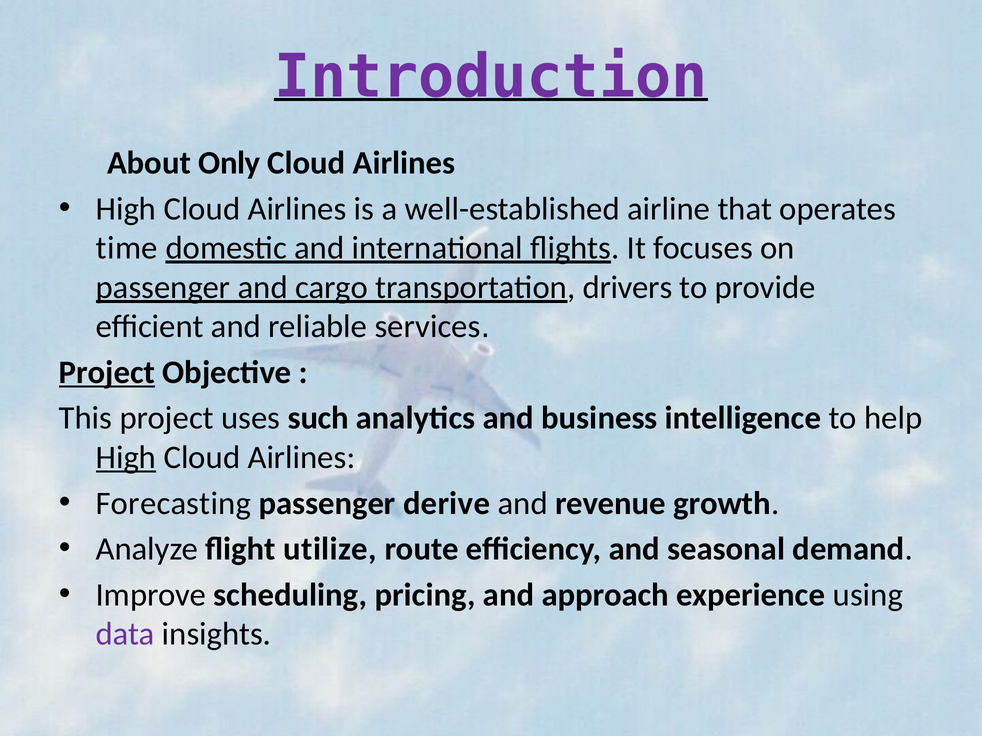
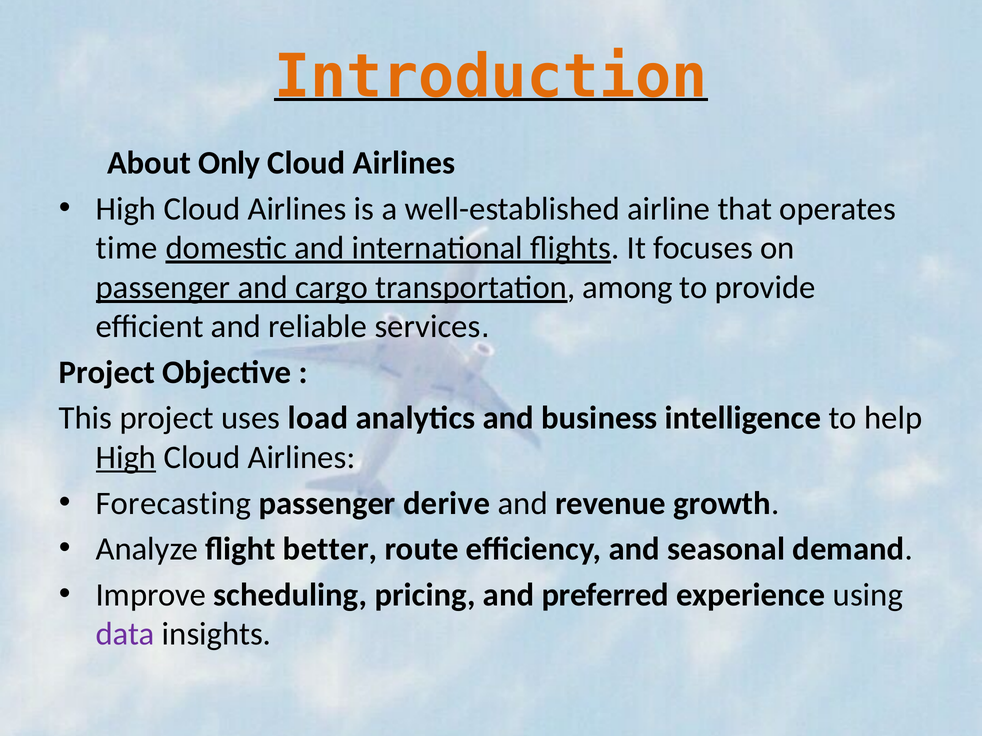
Introduction colour: purple -> orange (491, 77)
drivers: drivers -> among (628, 288)
Project underline: present -> none (107, 373)
such: such -> load (318, 418)
utilize: utilize -> better (330, 549)
approach: approach -> preferred (605, 595)
